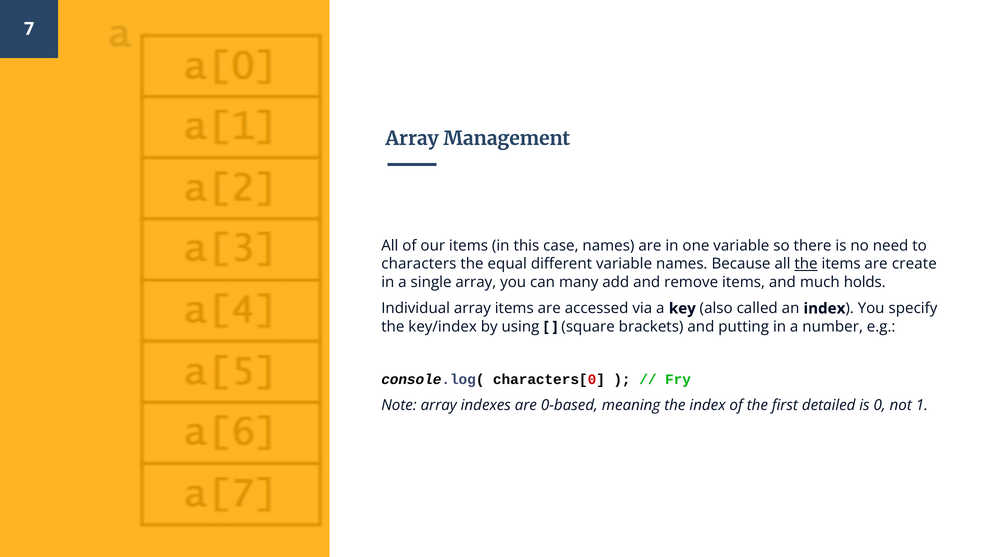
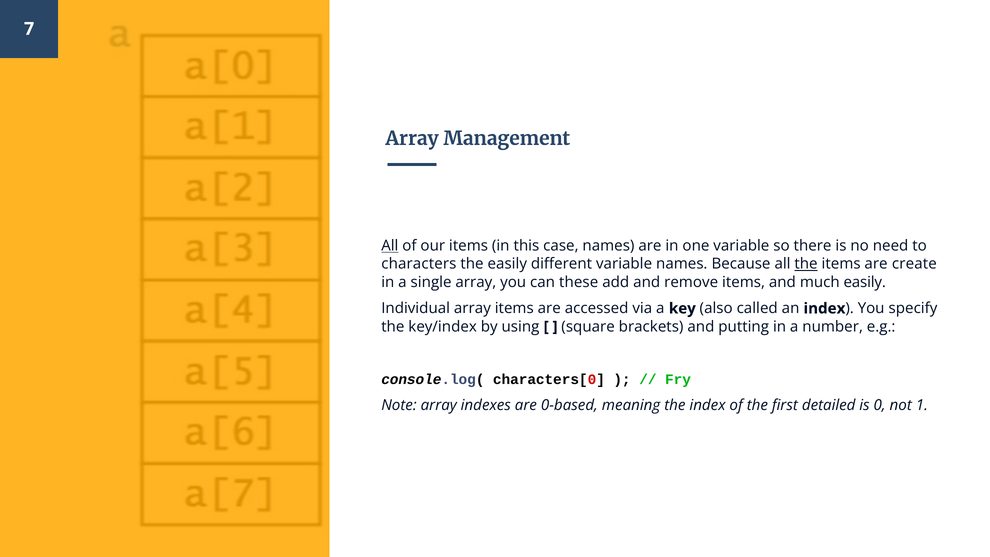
All underline: none -> present (390, 246)
the equal: equal -> easily (507, 264)
many: many -> these (579, 282)
much holds: holds -> easily (865, 282)
